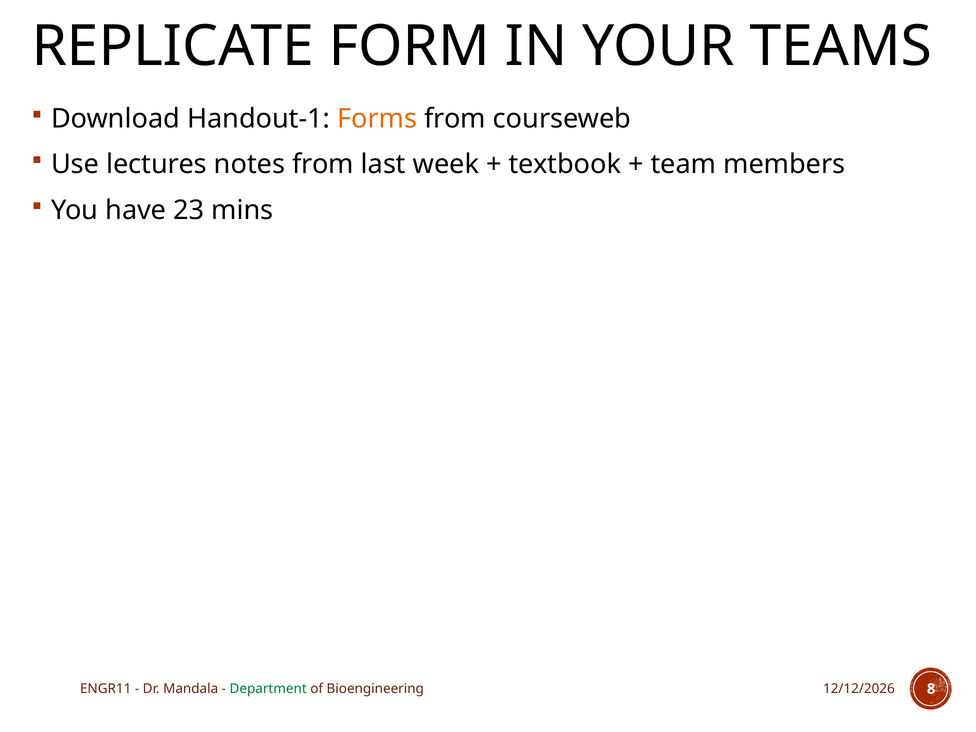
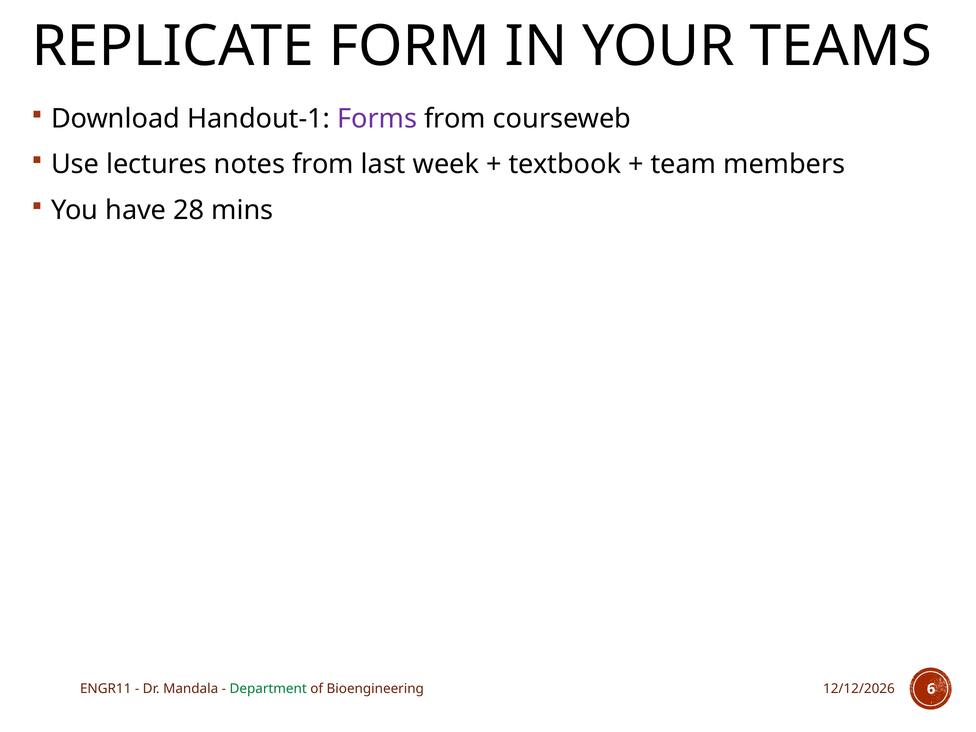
Forms colour: orange -> purple (377, 119)
23: 23 -> 28 (189, 210)
8: 8 -> 6 (931, 689)
